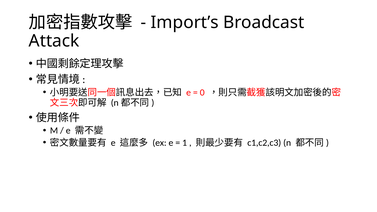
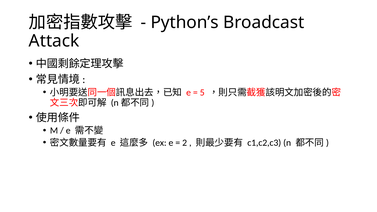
Import’s: Import’s -> Python’s (185, 22)
0: 0 -> 5 (202, 93)
1: 1 -> 2 (185, 143)
